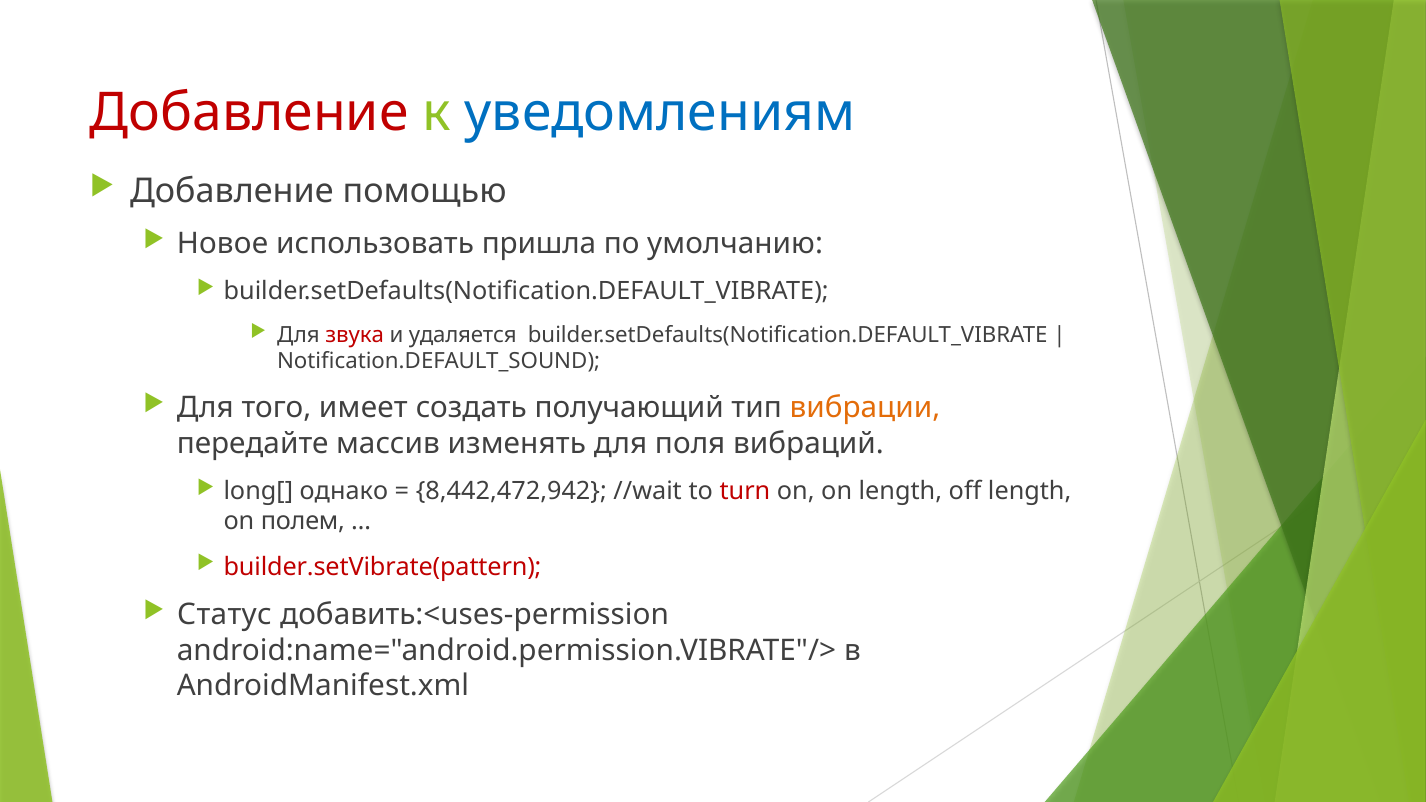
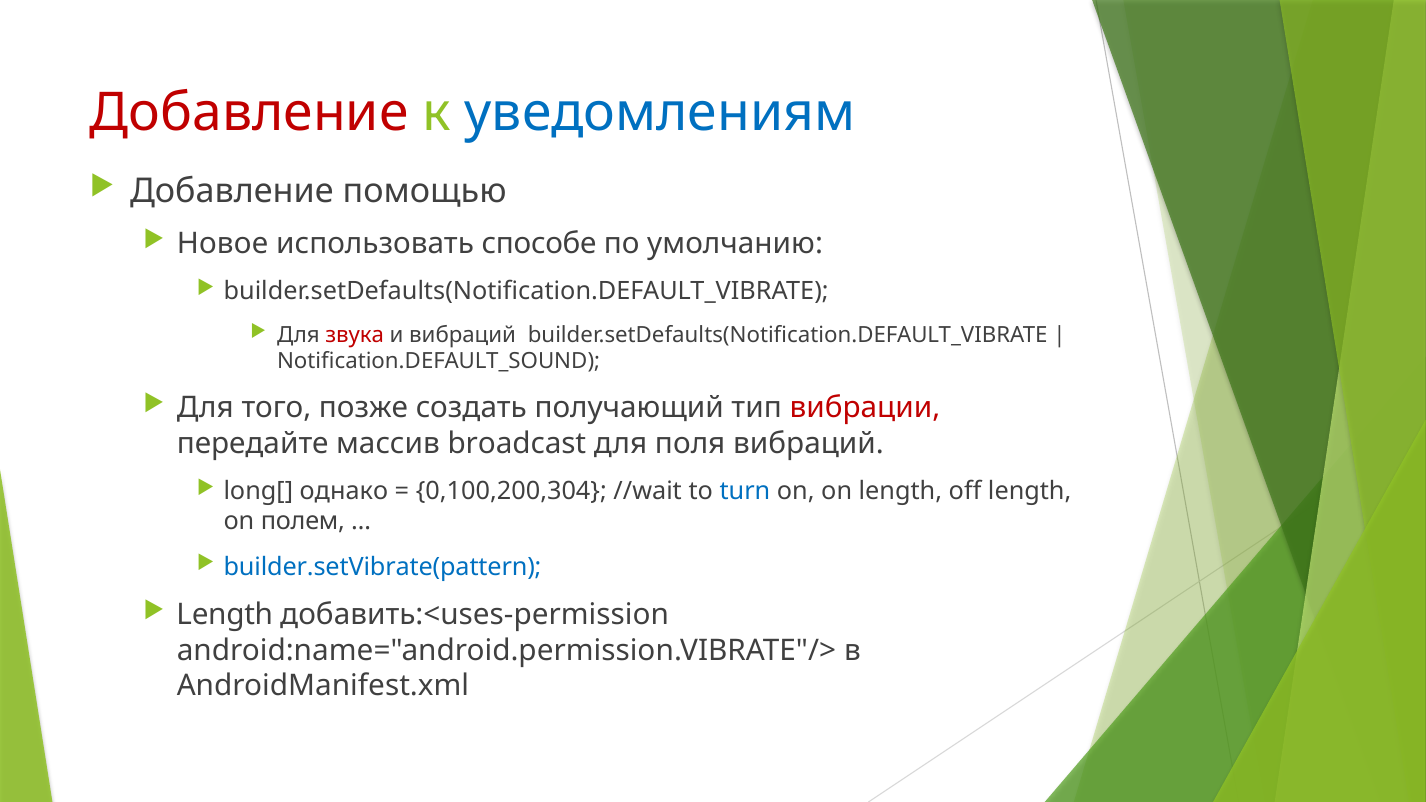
пришла: пришла -> способе (539, 244)
и удаляется: удаляется -> вибраций (463, 335)
имеет: имеет -> позже (364, 408)
вибрации colour: orange -> red (865, 408)
изменять: изменять -> broadcast (517, 444)
8,442,472,942: 8,442,472,942 -> 0,100,200,304 (511, 491)
turn colour: red -> blue (745, 491)
builder.setVibrate(pattern colour: red -> blue (383, 567)
Статус: Статус -> Length (225, 615)
